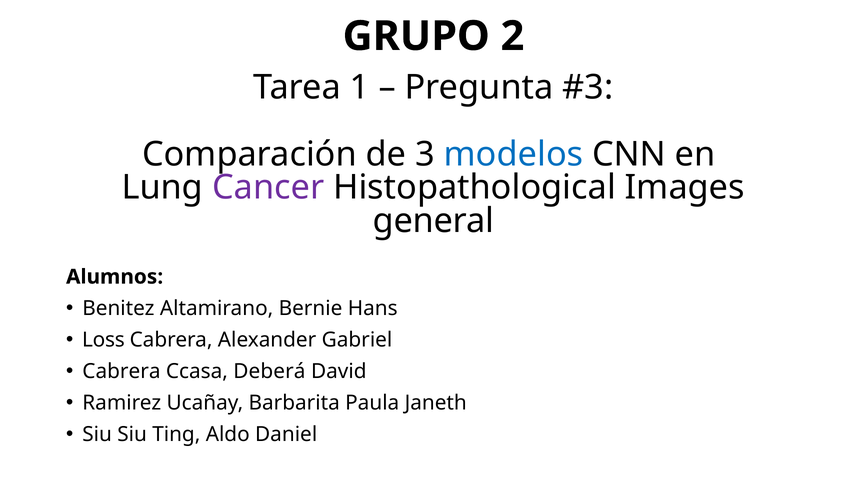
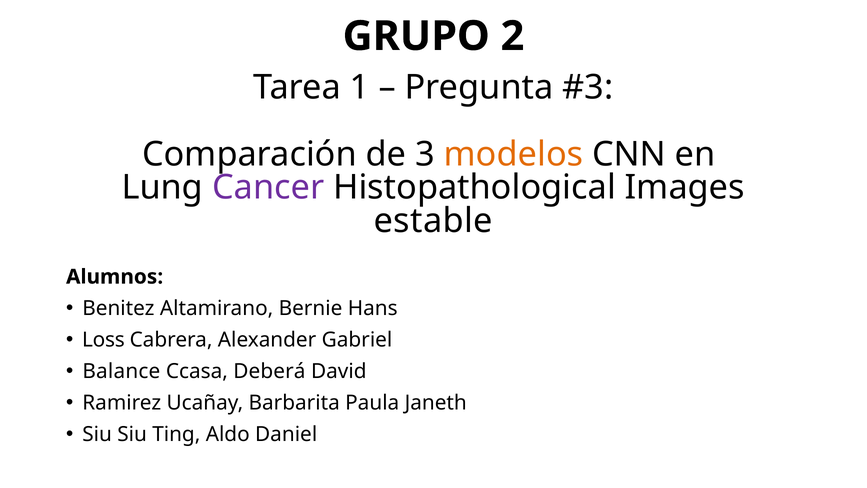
modelos colour: blue -> orange (514, 154)
general: general -> estable (433, 221)
Cabrera: Cabrera -> Balance (121, 371)
